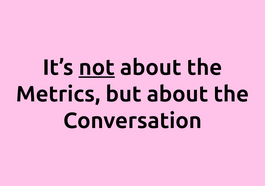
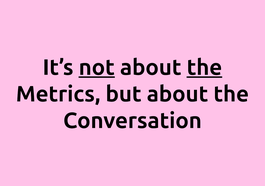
the underline: none -> present (204, 68)
